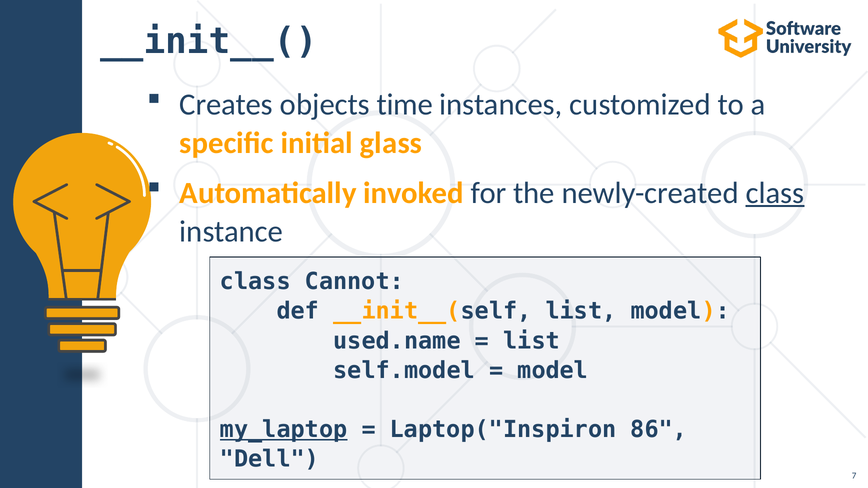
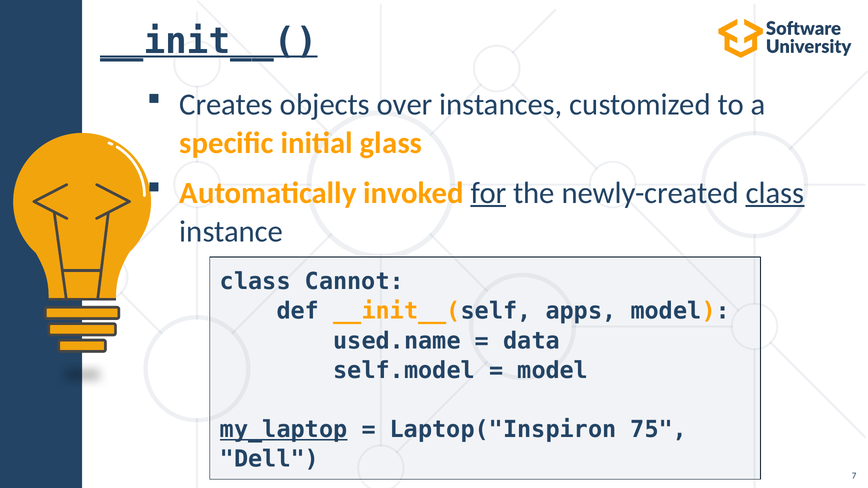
__init__( underline: none -> present (209, 41)
time: time -> over (405, 105)
for underline: none -> present (489, 193)
__init__(self list: list -> apps (581, 311)
list: list -> data (531, 341)
86: 86 -> 75 (659, 430)
